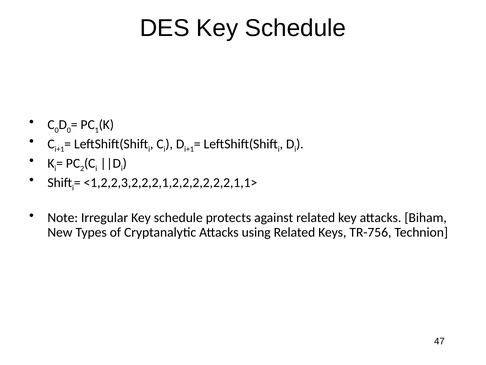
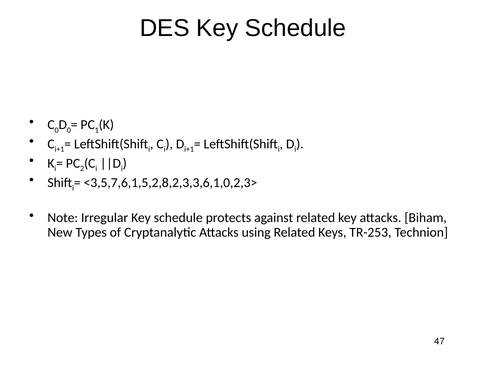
<1,2,2,3,2,2,2,1,2,2,2,2,2,2,1,1>: <1,2,2,3,2,2,2,1,2,2,2,2,2,2,1,1> -> <3,5,7,6,1,5,2,8,2,3,3,6,1,0,2,3> (170, 183)
TR-756: TR-756 -> TR-253 (370, 232)
